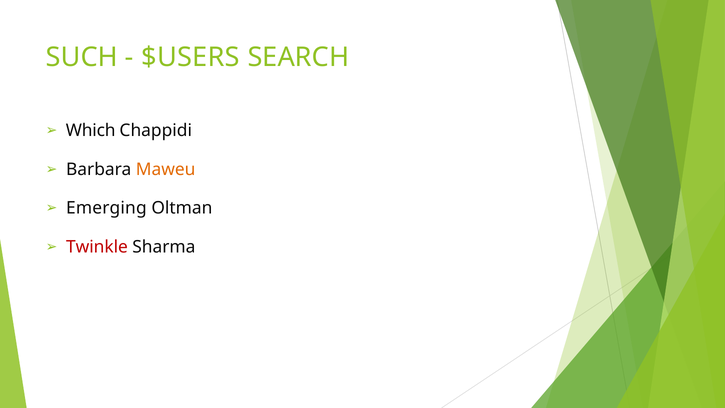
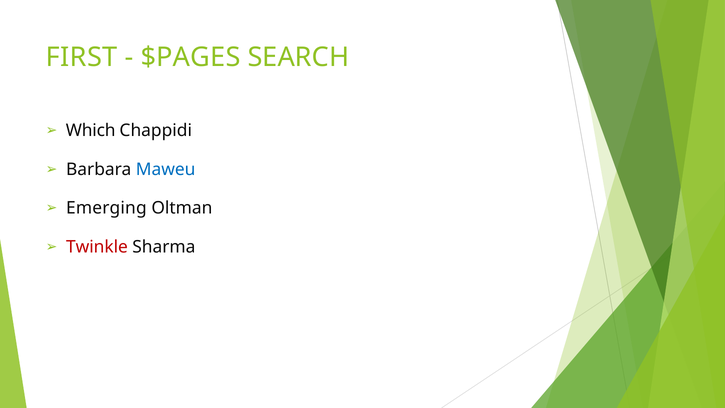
SUCH: SUCH -> FIRST (82, 57)
$USERS: $USERS -> $PAGES (191, 57)
Maweu colour: orange -> blue (166, 169)
